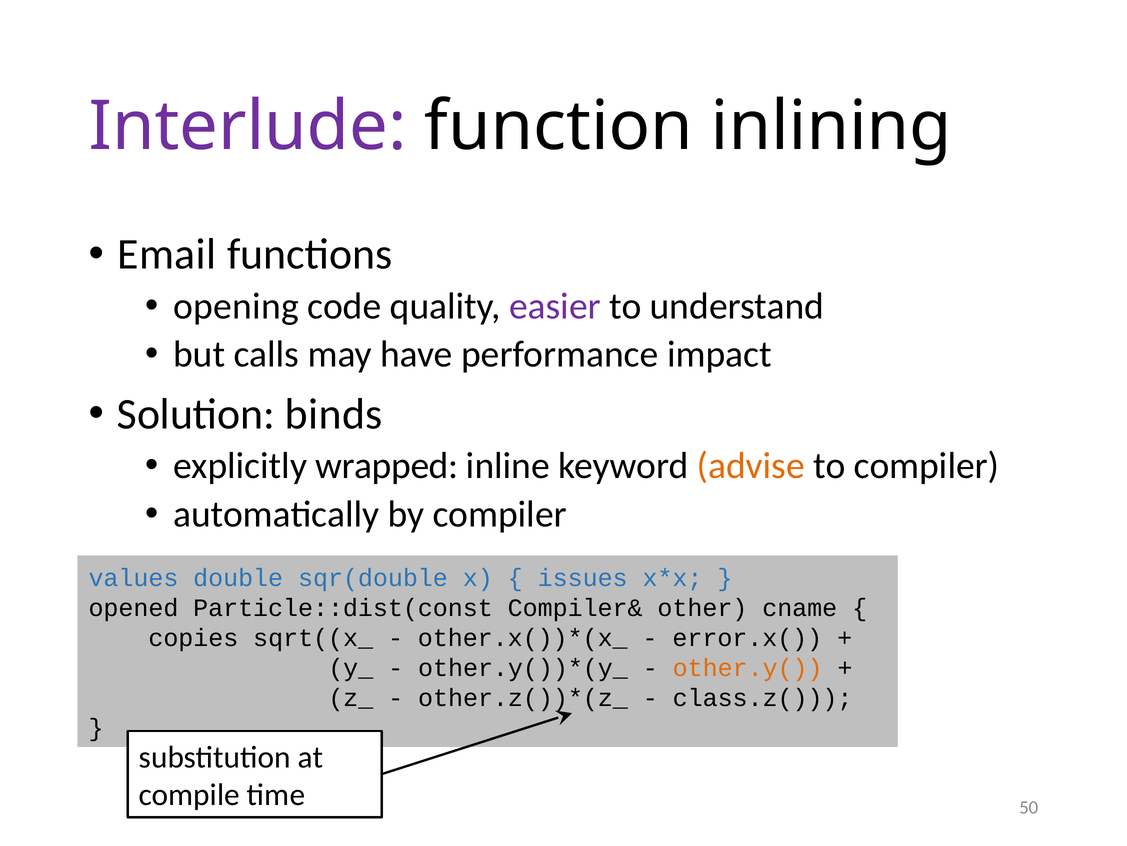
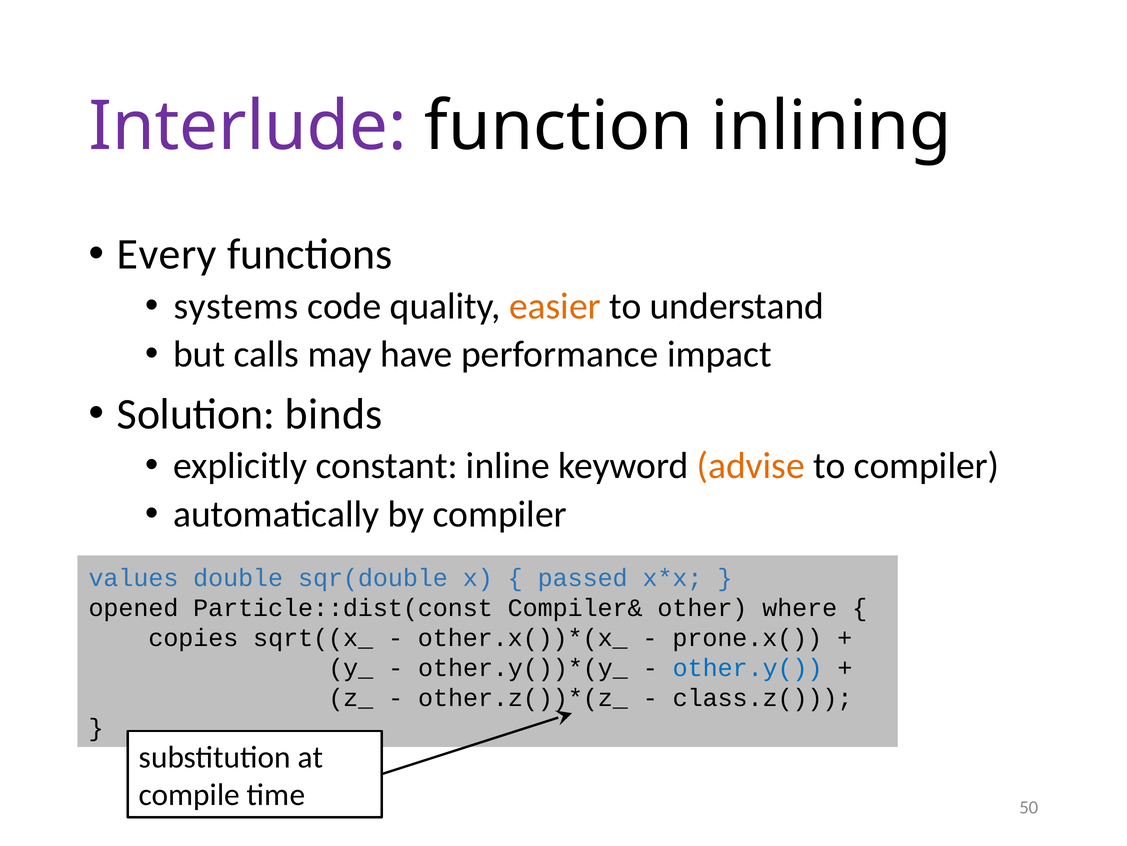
Email: Email -> Every (167, 254)
opening: opening -> systems (236, 306)
easier colour: purple -> orange (555, 306)
wrapped: wrapped -> constant (387, 466)
issues: issues -> passed (583, 577)
cname: cname -> where (800, 607)
error.x(: error.x( -> prone.x( (747, 637)
other.y( colour: orange -> blue (748, 667)
